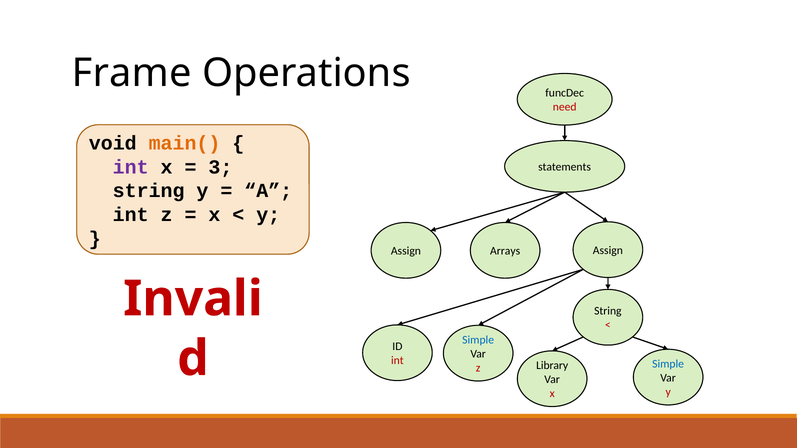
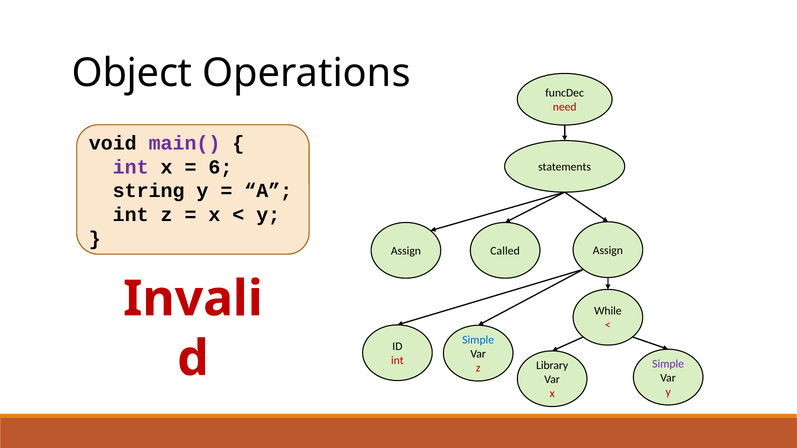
Frame: Frame -> Object (132, 73)
main( colour: orange -> purple (185, 143)
3: 3 -> 6 (220, 167)
Arrays: Arrays -> Called (505, 251)
String: String -> While (608, 311)
Simple colour: blue -> purple (668, 364)
